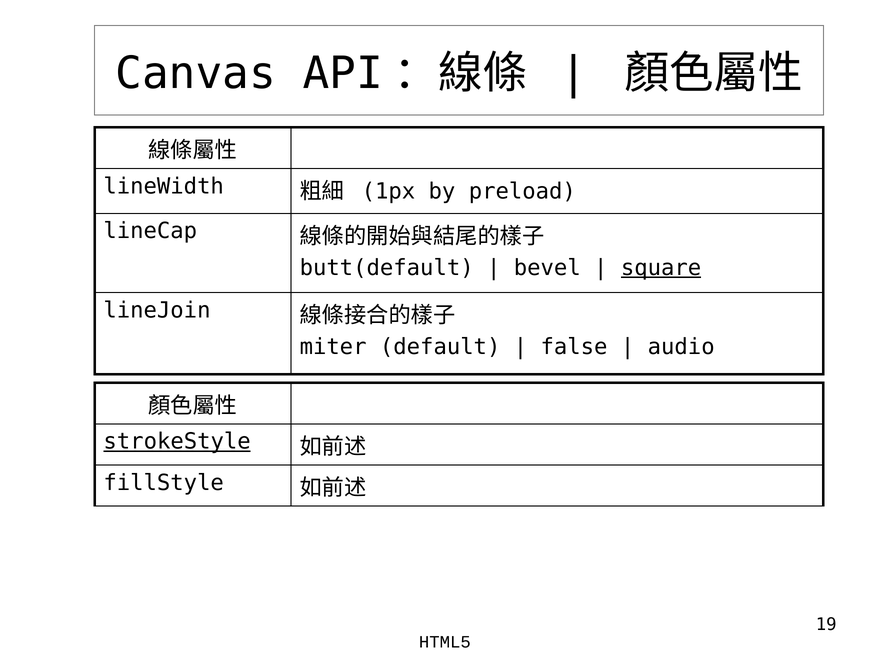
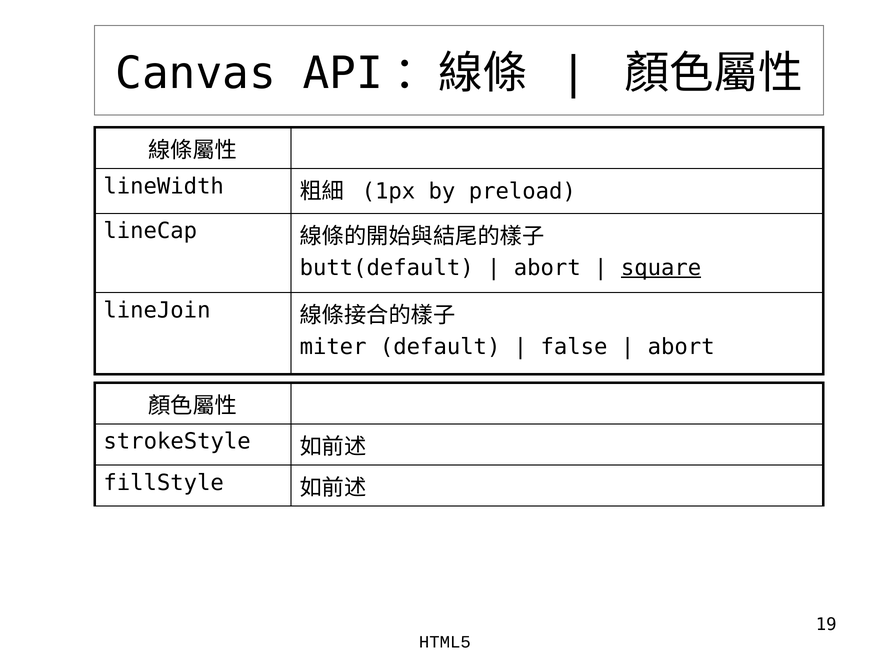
bevel: bevel -> abort (547, 268)
audio: audio -> abort (681, 347)
strokeStyle underline: present -> none (177, 441)
